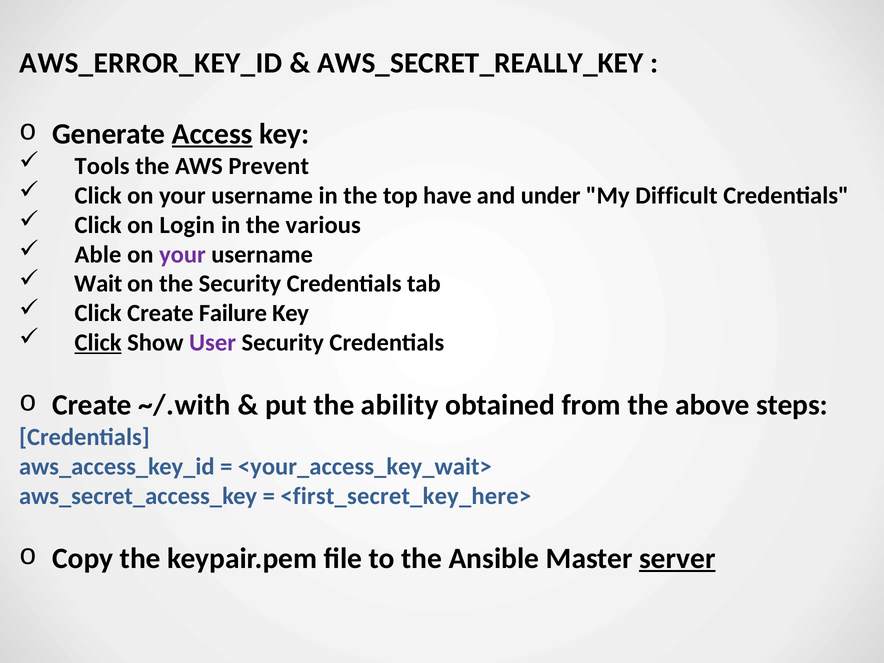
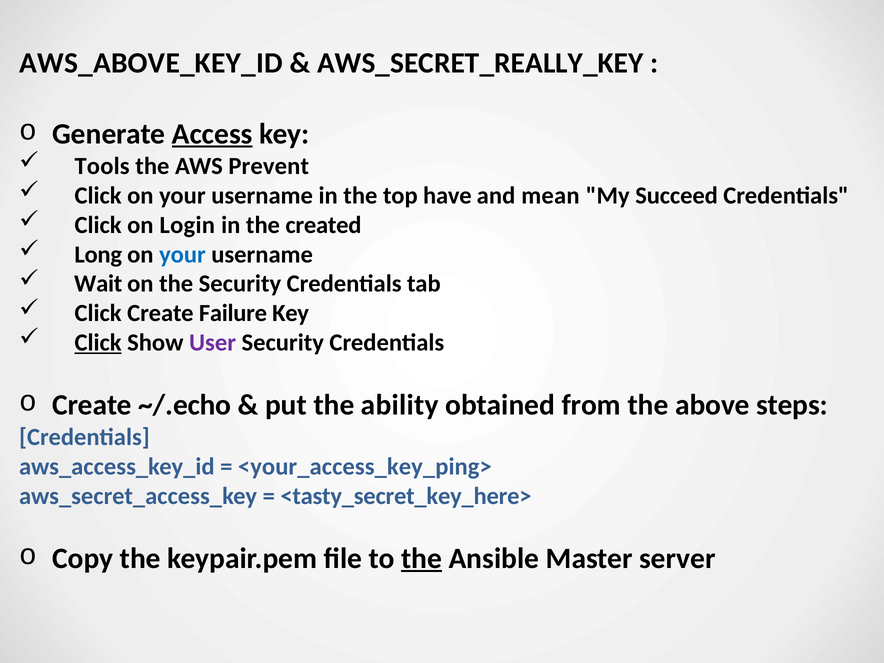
AWS_ERROR_KEY_ID: AWS_ERROR_KEY_ID -> AWS_ABOVE_KEY_ID (151, 63)
under: under -> mean (550, 195)
Difficult: Difficult -> Succeed (677, 195)
various: various -> created (323, 225)
Able: Able -> Long (98, 254)
your colour: purple -> blue (182, 254)
~/.with: ~/.with -> ~/.echo (185, 405)
<your_access_key_wait>: <your_access_key_wait> -> <your_access_key_ping> (365, 467)
<first_secret_key_here>: <first_secret_key_here> -> <tasty_secret_key_here> (406, 496)
the underline: none -> present (422, 558)
server underline: present -> none (677, 558)
